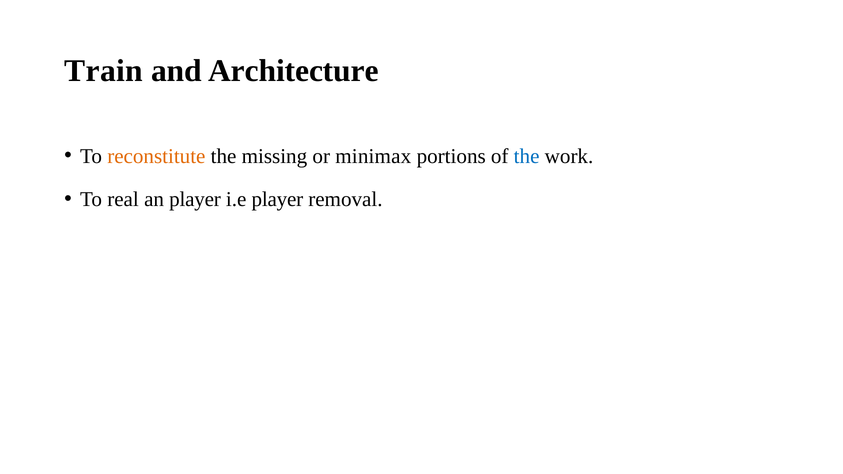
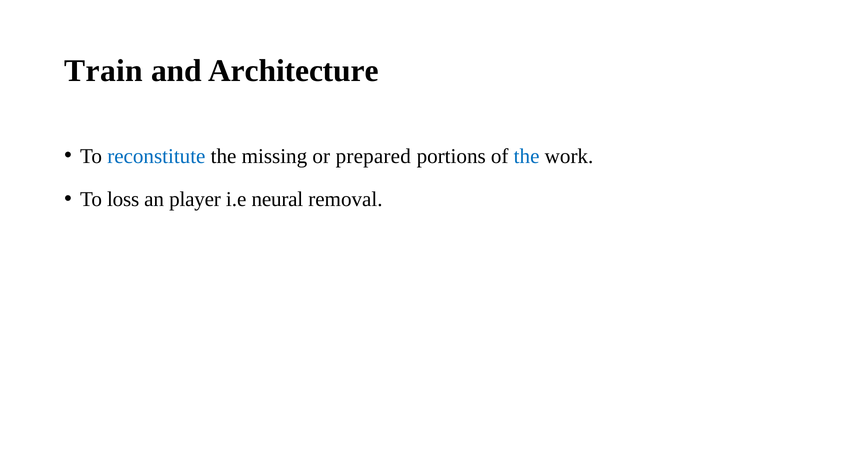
reconstitute colour: orange -> blue (156, 156)
minimax: minimax -> prepared (373, 156)
real: real -> loss (123, 199)
i.e player: player -> neural (277, 199)
